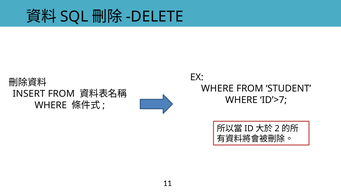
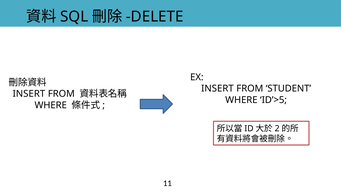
WHERE: WHERE -> INSERT (217, 88)
ID’>7: ID’>7 -> ID’>5 (273, 100)
